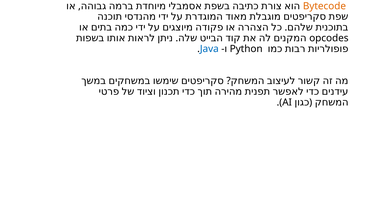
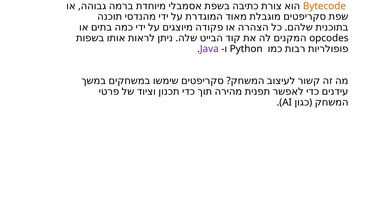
Java colour: blue -> purple (209, 49)
